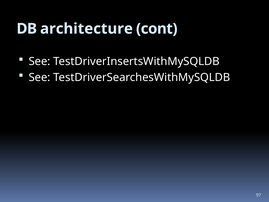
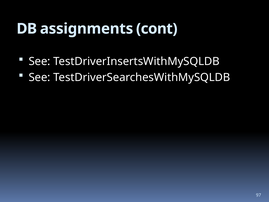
architecture: architecture -> assignments (87, 29)
